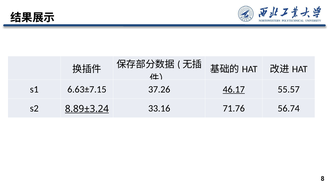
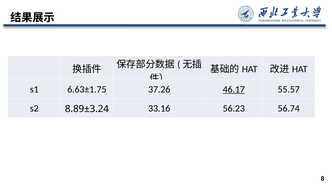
6.63±7.15: 6.63±7.15 -> 6.63±1.75 (87, 89)
8.89±3.24 underline: present -> none (87, 109)
71.76: 71.76 -> 56.23 (234, 108)
